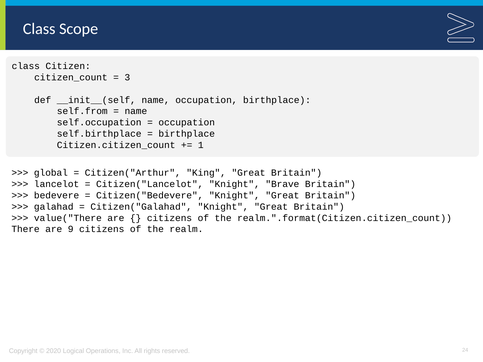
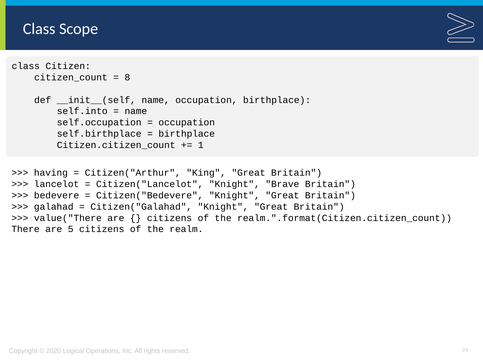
3: 3 -> 8 (127, 77)
self.from: self.from -> self.into (82, 111)
global: global -> having (51, 173)
9: 9 -> 5 (71, 229)
